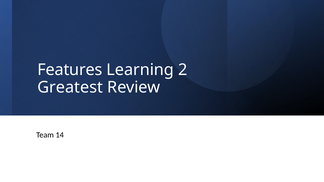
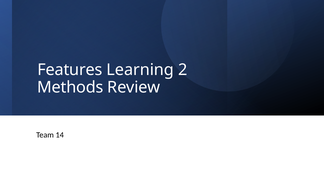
Greatest: Greatest -> Methods (70, 87)
